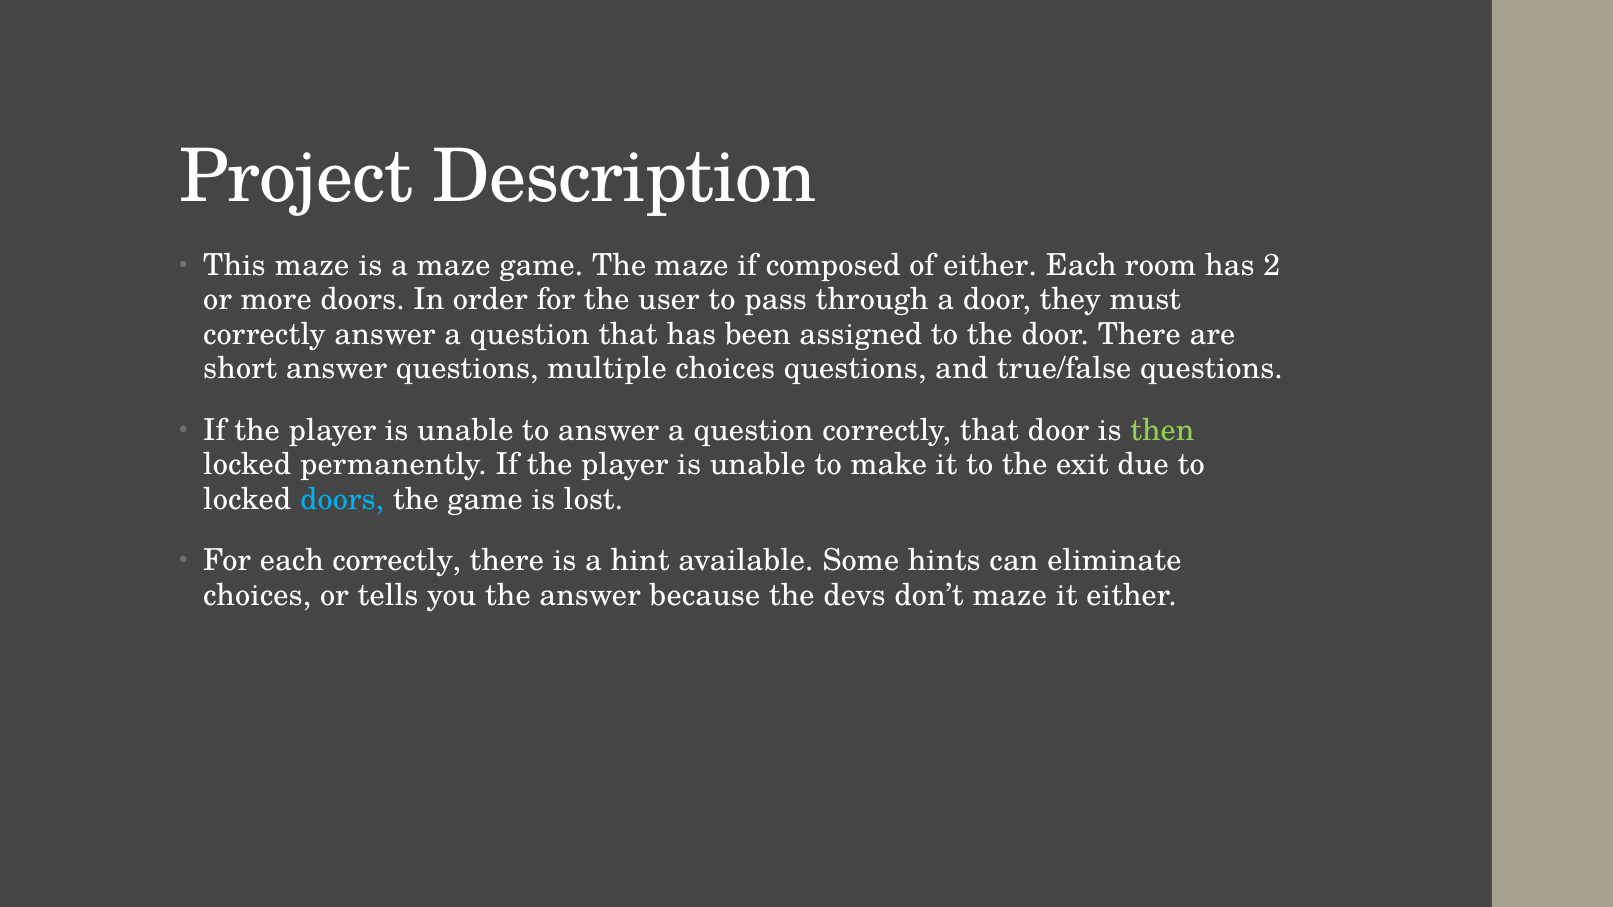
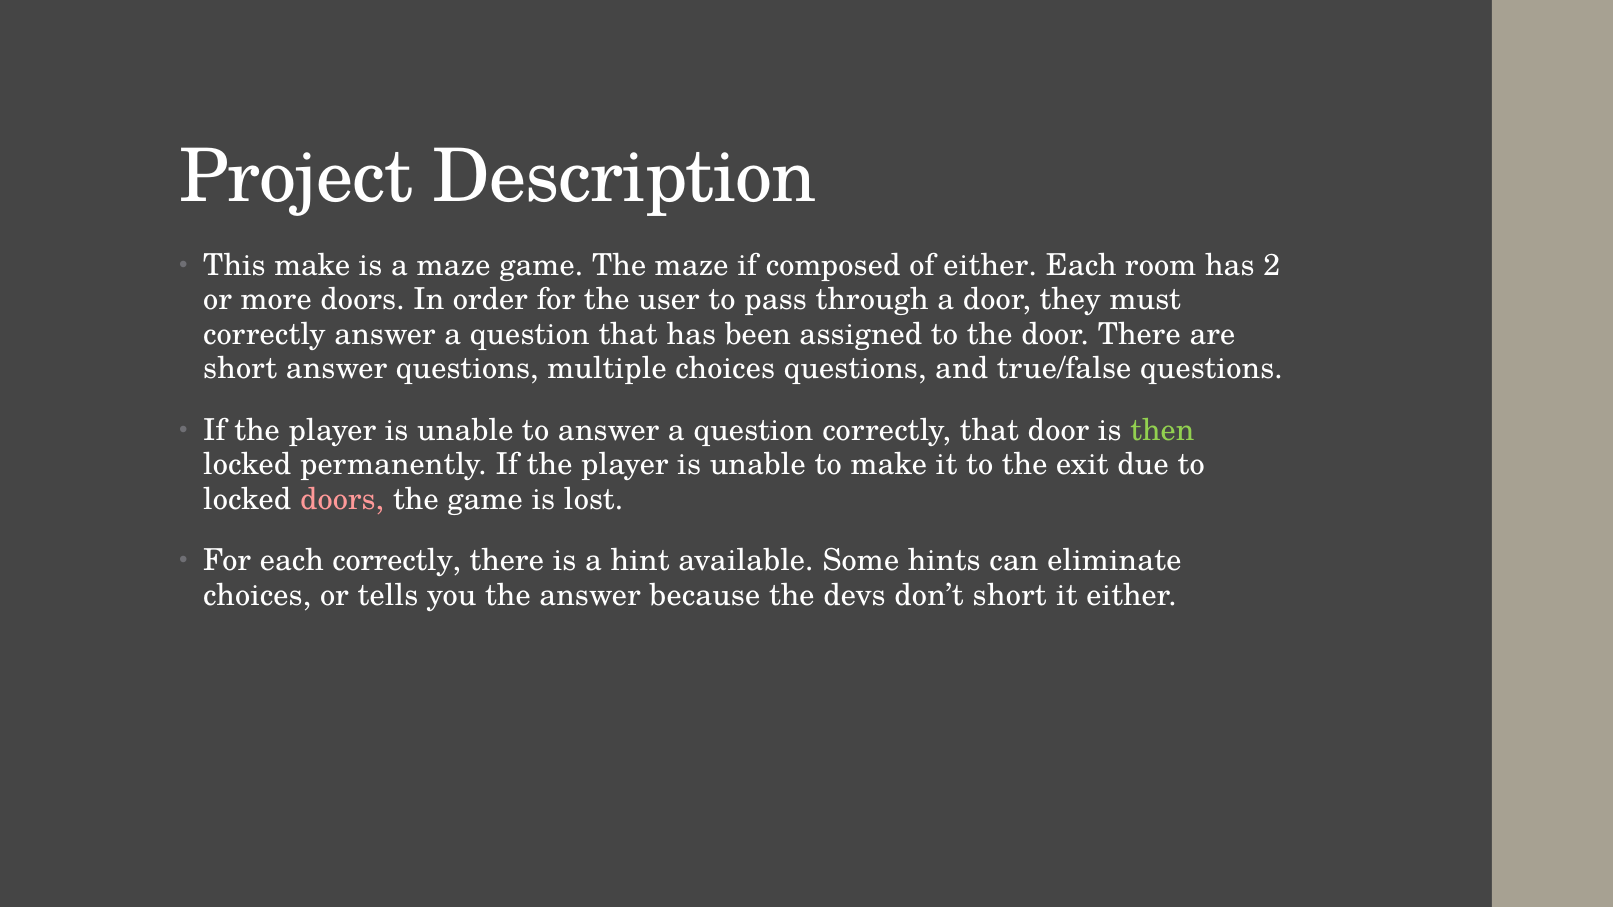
This maze: maze -> make (312, 266)
doors colour: light blue -> pink (342, 499)
don’t maze: maze -> short (1010, 595)
